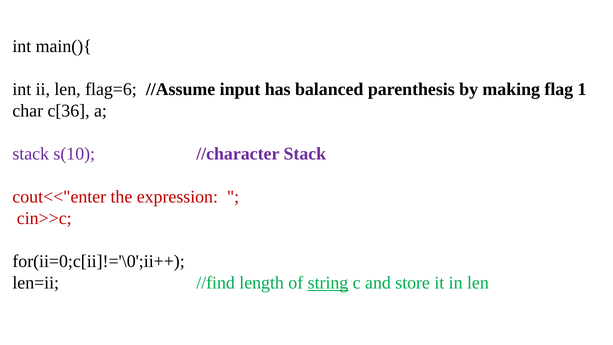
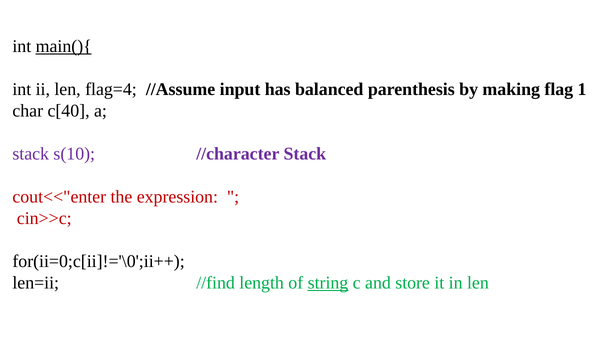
main(){ underline: none -> present (64, 46)
flag=6: flag=6 -> flag=4 (111, 89)
c[36: c[36 -> c[40 (69, 111)
